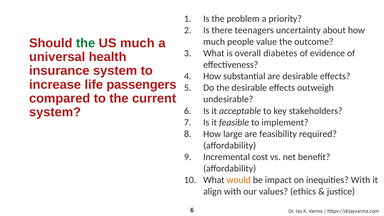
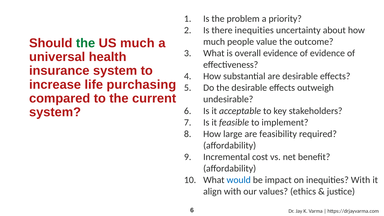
there teenagers: teenagers -> inequities (254, 30)
overall diabetes: diabetes -> evidence (280, 53)
passengers: passengers -> purchasing (141, 85)
would colour: orange -> blue (239, 180)
